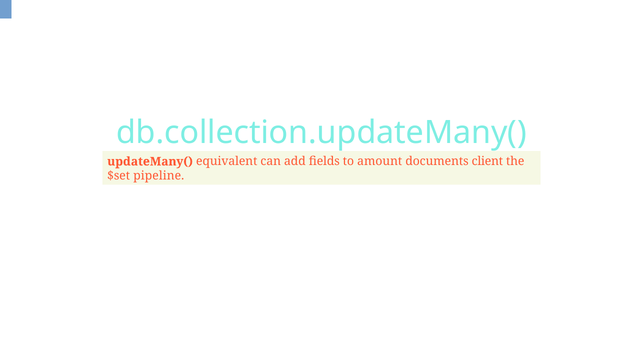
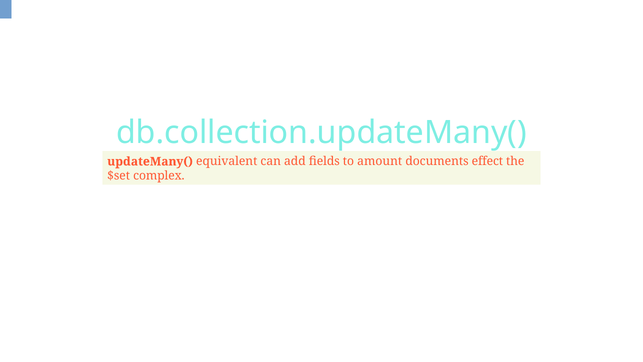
client: client -> effect (487, 161)
pipeline: pipeline -> complex (159, 176)
